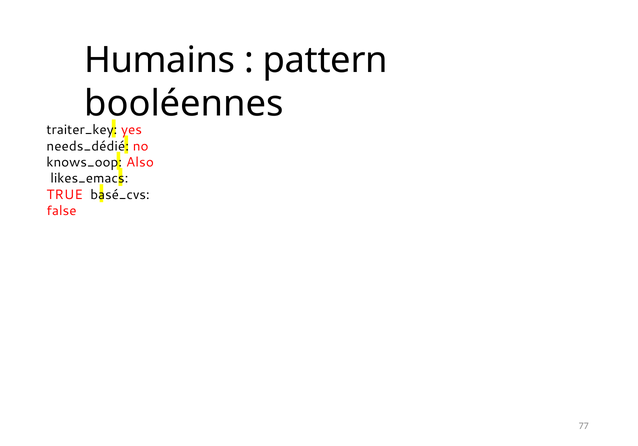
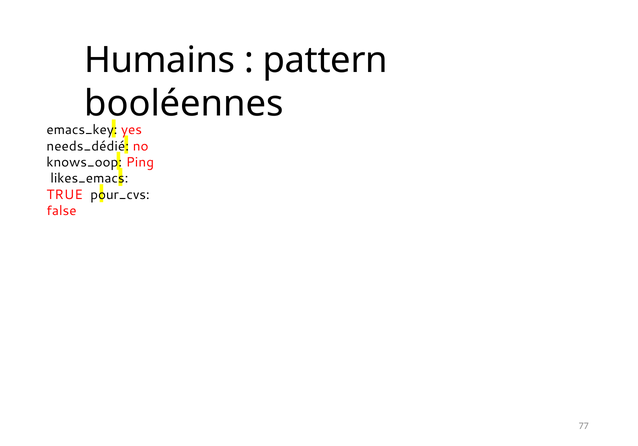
traiter_key: traiter_key -> emacs_key (82, 130)
Also: Also -> Ping (140, 162)
basé_cvs: basé_cvs -> pour_cvs (120, 195)
